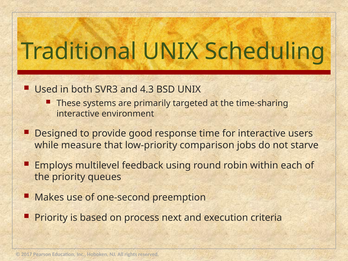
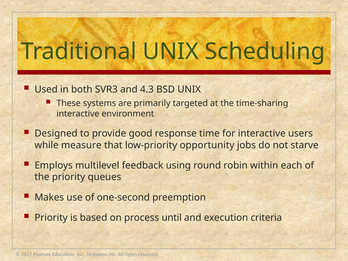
comparison: comparison -> opportunity (207, 145)
next: next -> until (172, 218)
